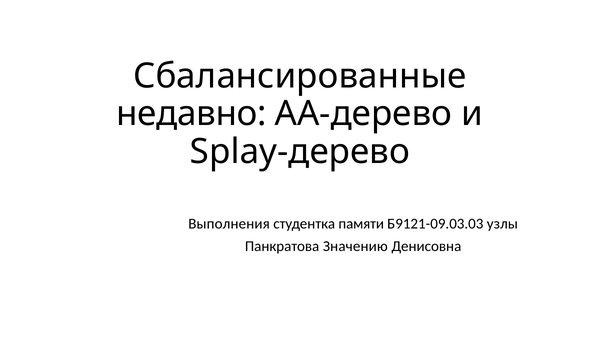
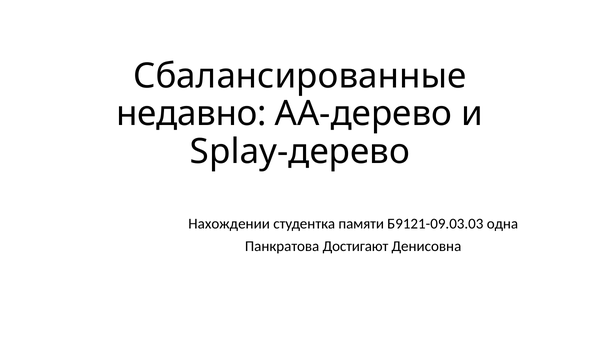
Выполнения: Выполнения -> Нахождении (229, 224)
узлы: узлы -> одна (502, 224)
Значению: Значению -> Достигают (356, 247)
